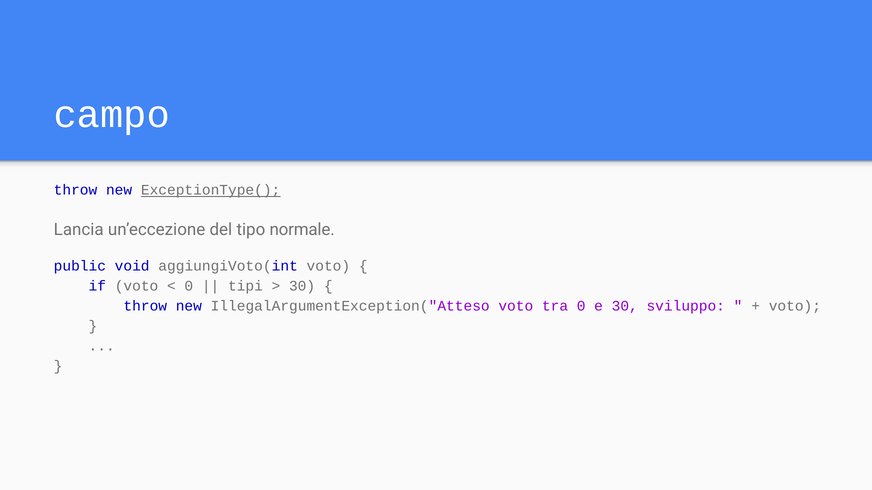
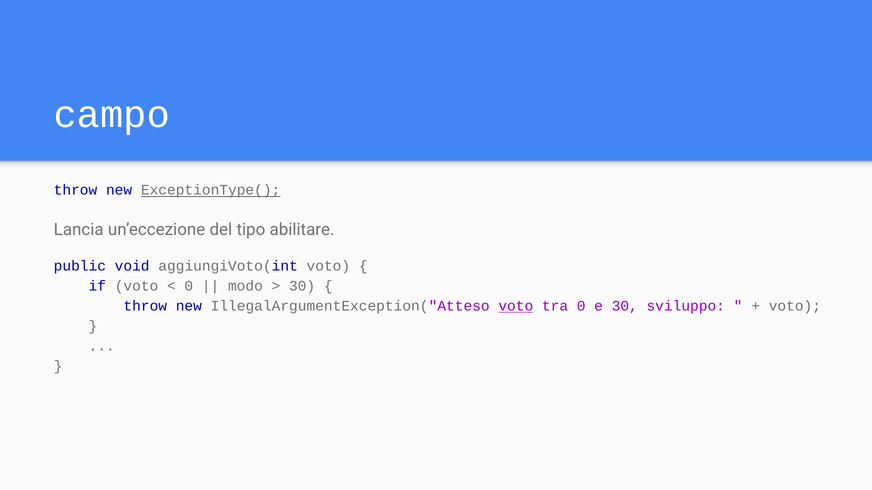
normale: normale -> abilitare (302, 230)
tipi: tipi -> modo (245, 286)
voto underline: none -> present (516, 306)
